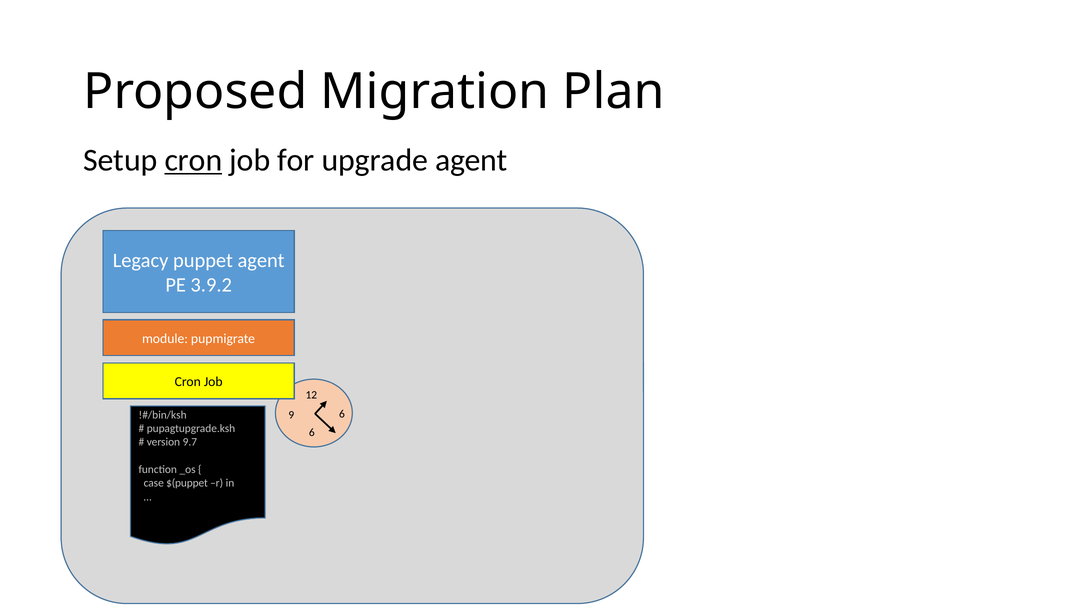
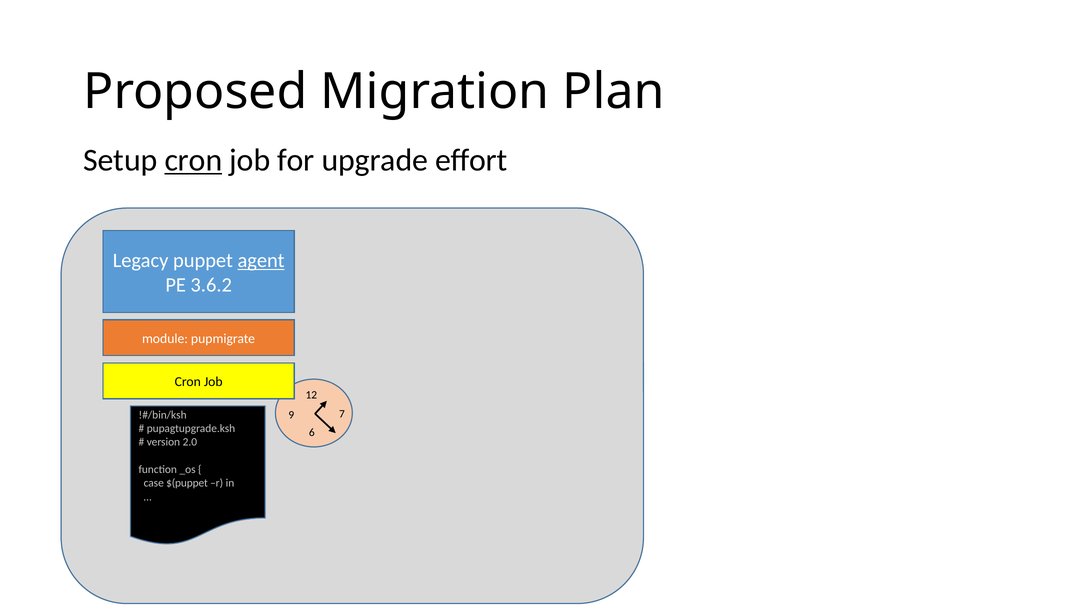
upgrade agent: agent -> effort (471, 160)
agent underline: none -> present (261, 261)
3.9.2: 3.9.2 -> 3.6.2 (211, 285)
9 6: 6 -> 7 (342, 414)
9.7: 9.7 -> 2.0 (190, 442)
